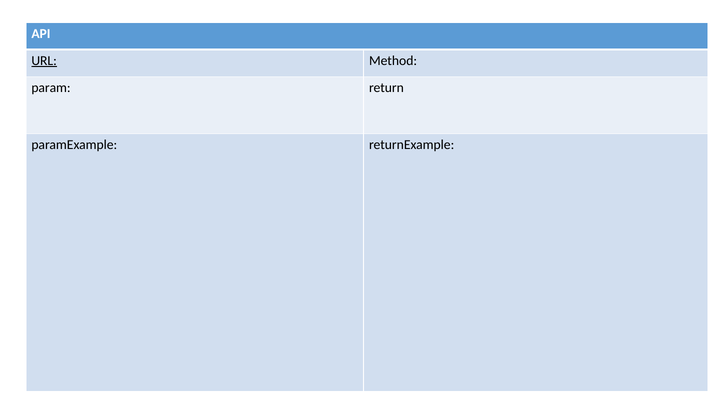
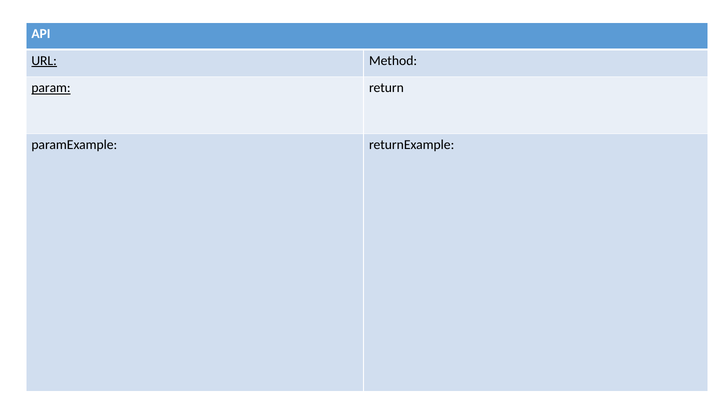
param underline: none -> present (51, 88)
